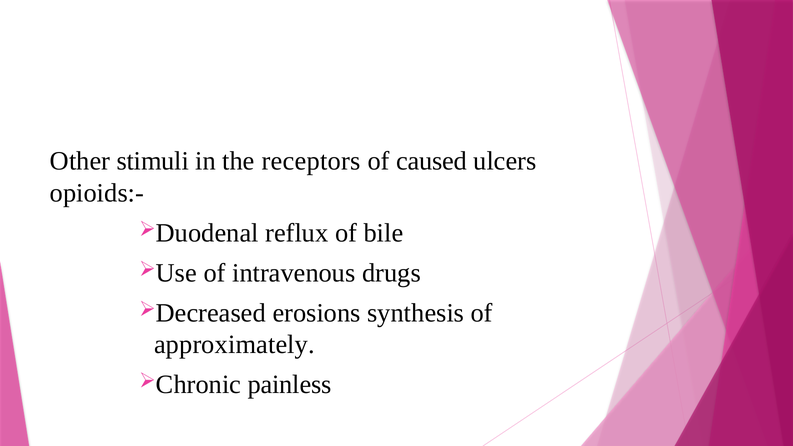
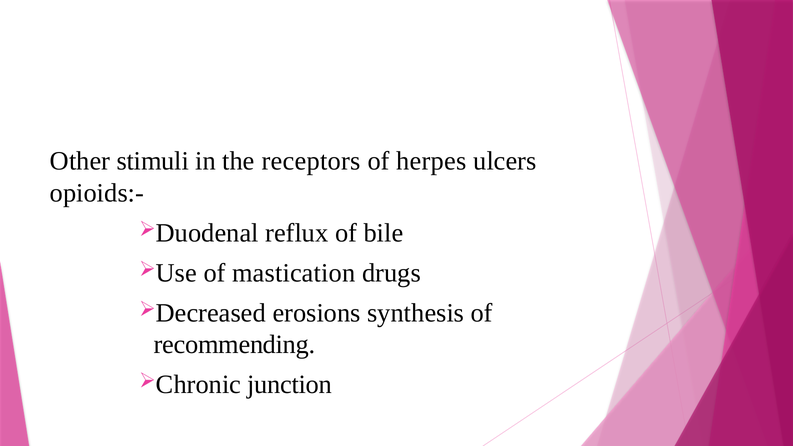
caused: caused -> herpes (431, 161)
intravenous: intravenous -> mastication (294, 273)
approximately: approximately -> recommending (235, 345)
painless: painless -> junction (290, 385)
